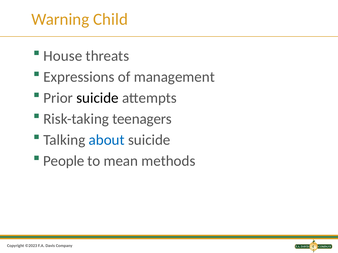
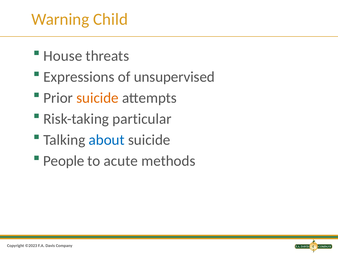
management: management -> unsupervised (174, 77)
suicide colour: black -> orange (98, 98)
teenagers: teenagers -> particular (142, 119)
mean: mean -> acute (121, 161)
